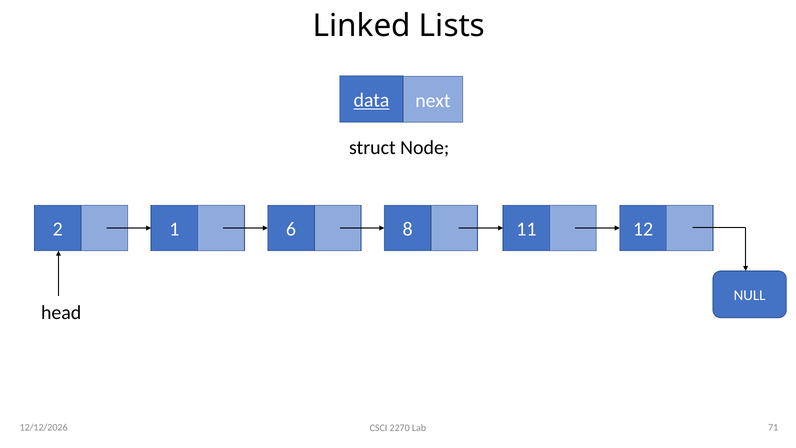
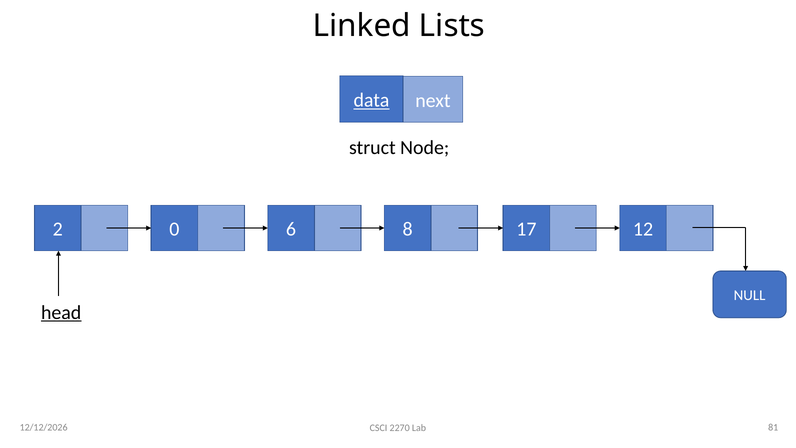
1: 1 -> 0 (174, 229)
11: 11 -> 17 (526, 229)
head underline: none -> present (61, 312)
71: 71 -> 81 (773, 427)
